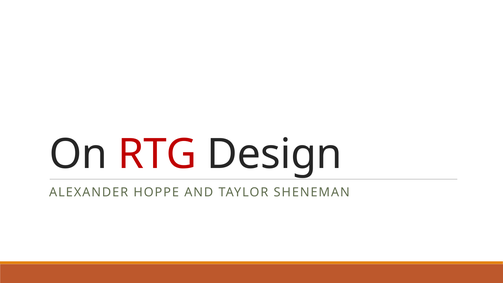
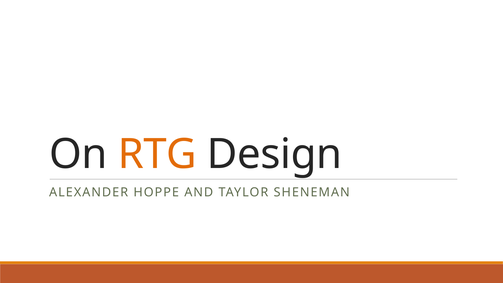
RTG colour: red -> orange (157, 154)
